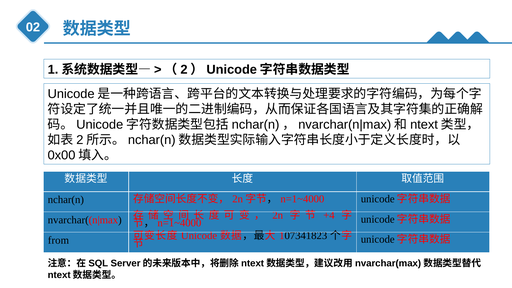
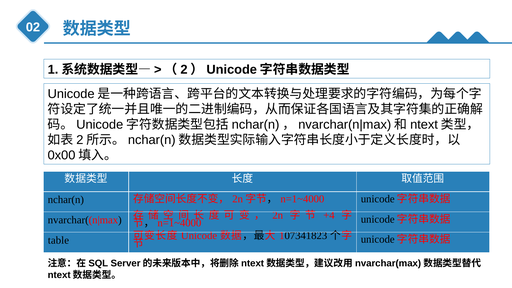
from: from -> table (58, 240)
